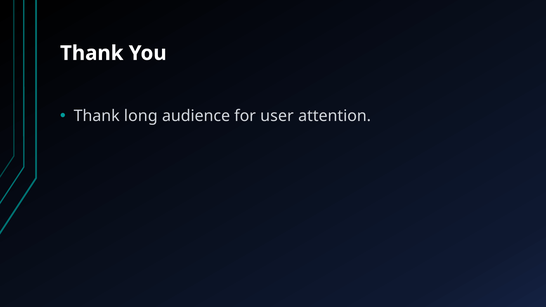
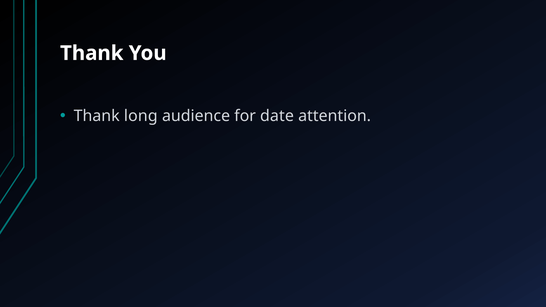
user: user -> date (277, 116)
